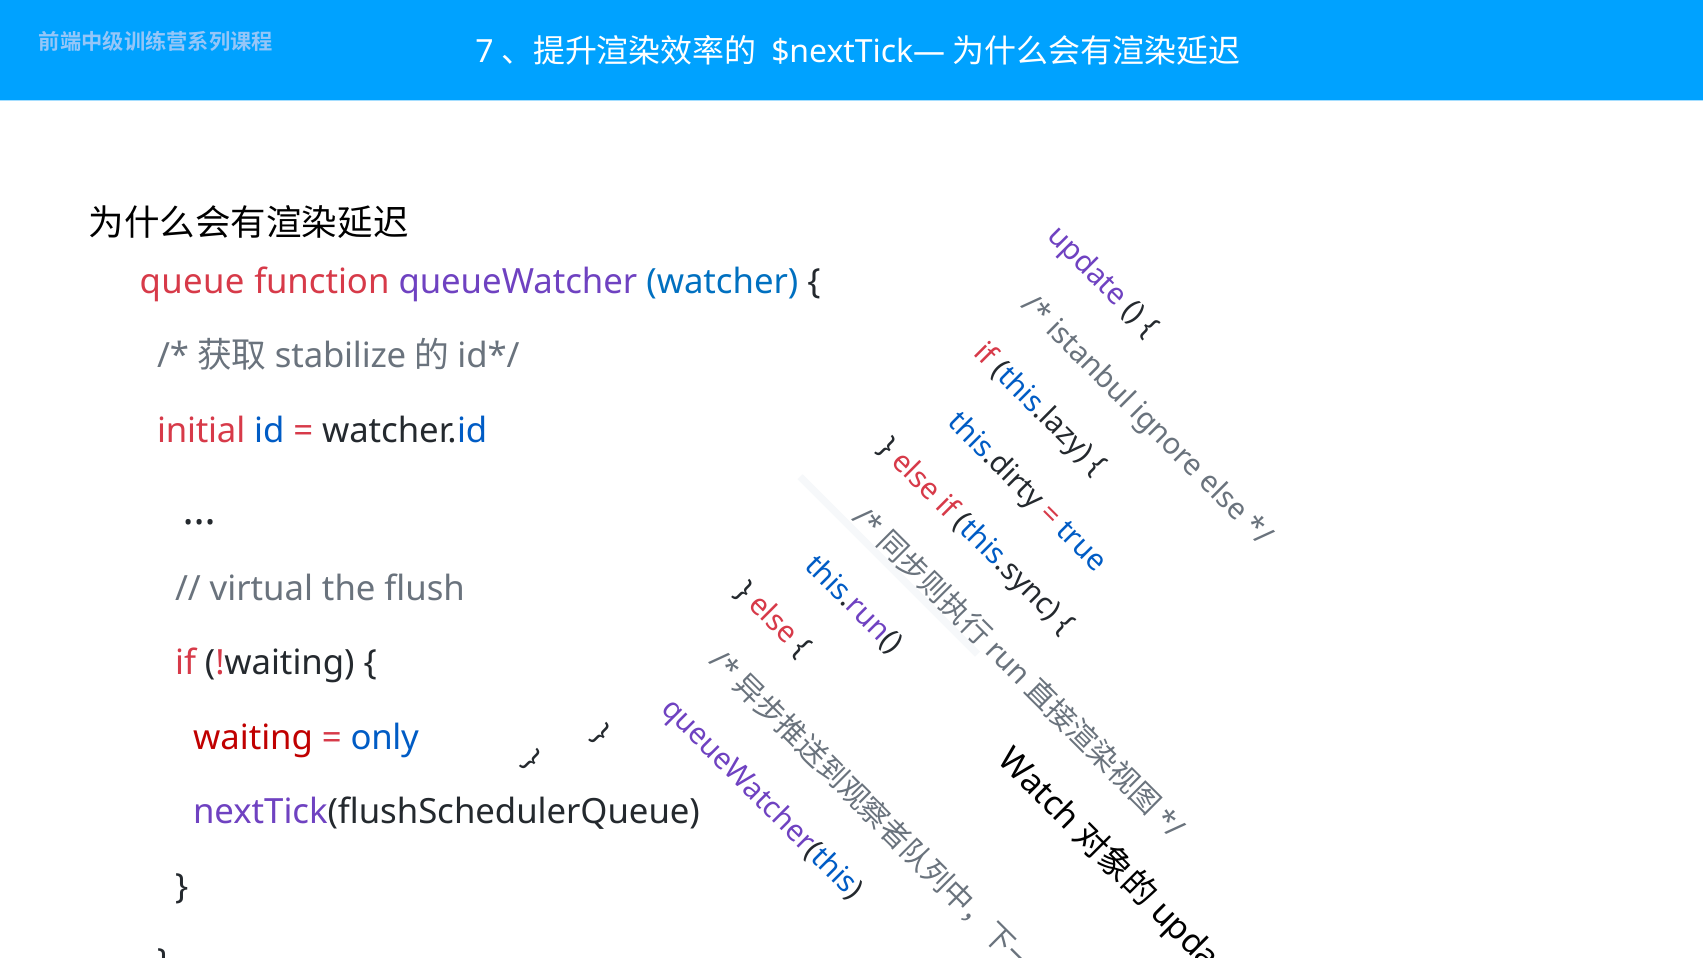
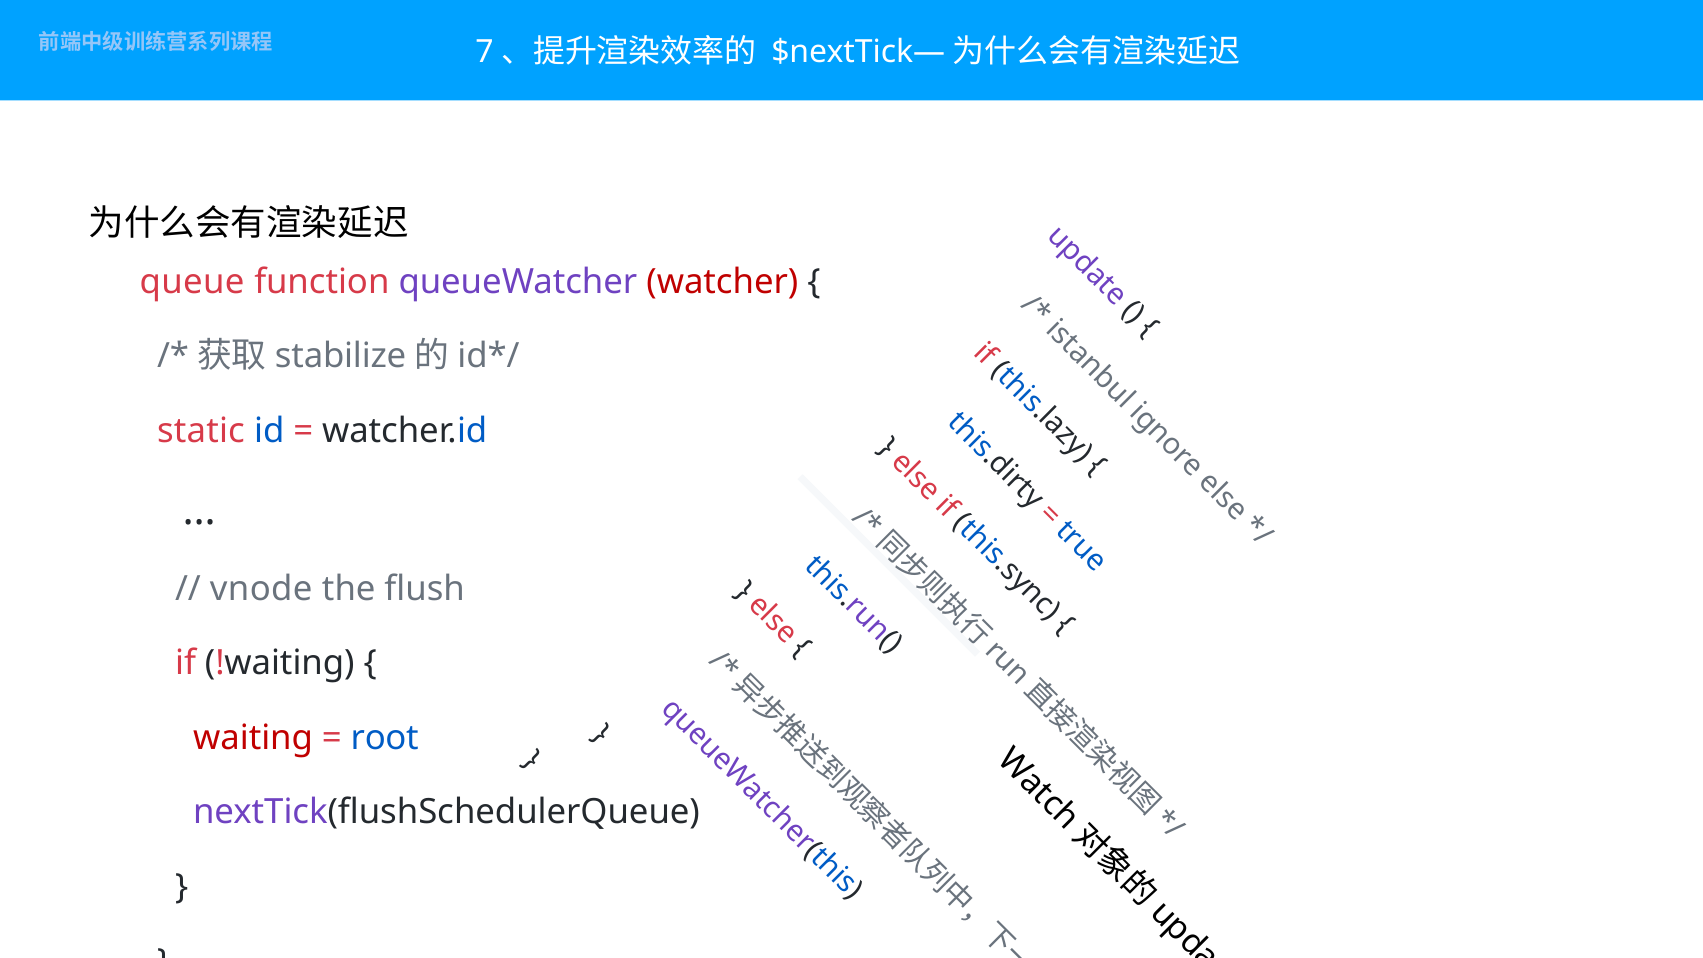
watcher colour: blue -> red (722, 282)
initial: initial -> static (201, 431)
virtual: virtual -> vnode (261, 589)
only: only -> root (385, 738)
